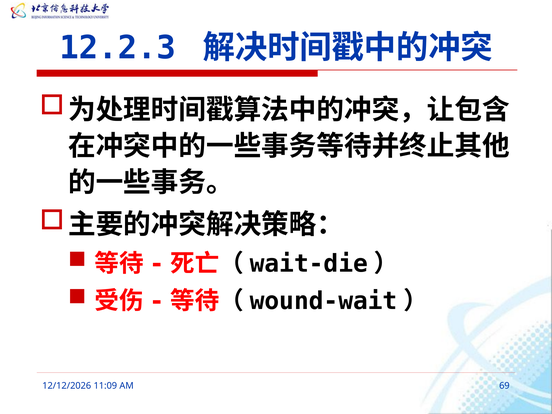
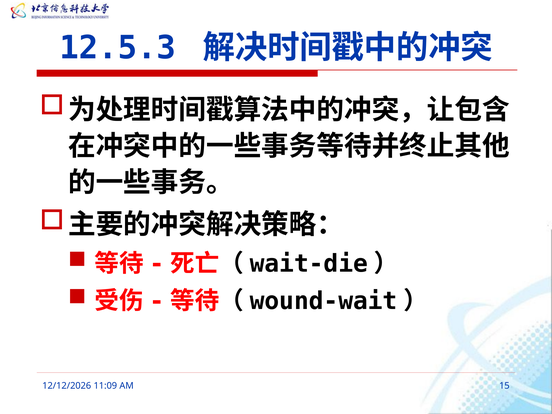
12.2.3: 12.2.3 -> 12.5.3 (118, 48)
69: 69 -> 15 (504, 386)
